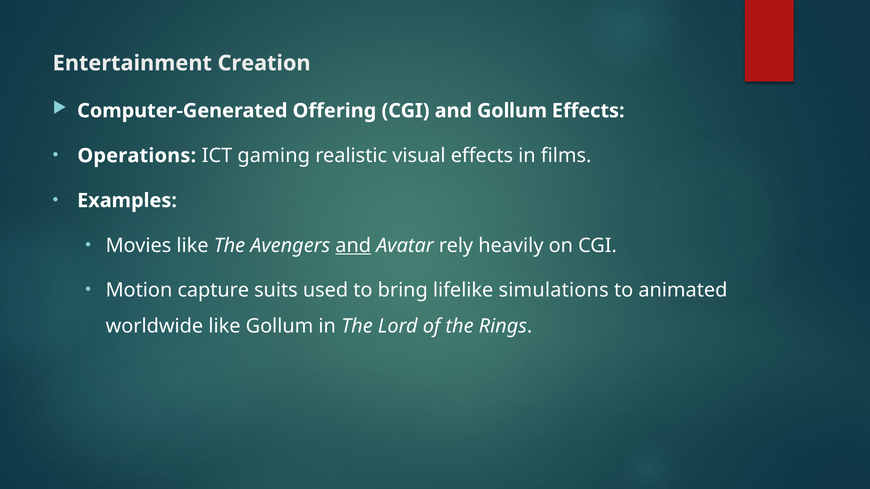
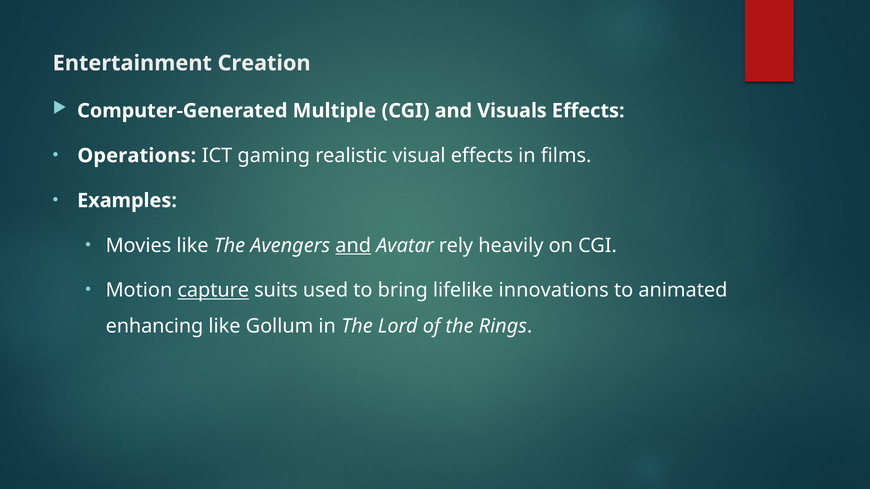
Offering: Offering -> Multiple (334, 111)
and Gollum: Gollum -> Visuals (512, 111)
capture underline: none -> present (213, 291)
simulations: simulations -> innovations (554, 291)
worldwide: worldwide -> enhancing (154, 326)
